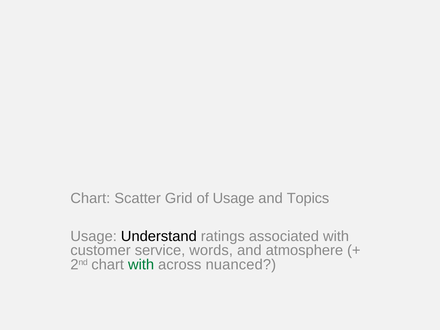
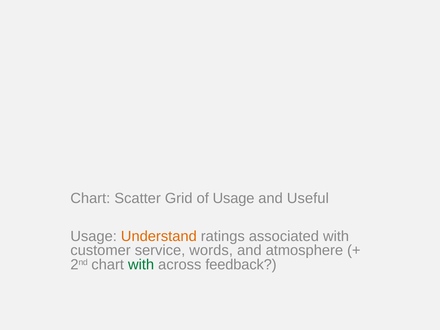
Topics: Topics -> Useful (308, 198)
Understand colour: black -> orange (159, 236)
nuanced: nuanced -> feedback (241, 265)
